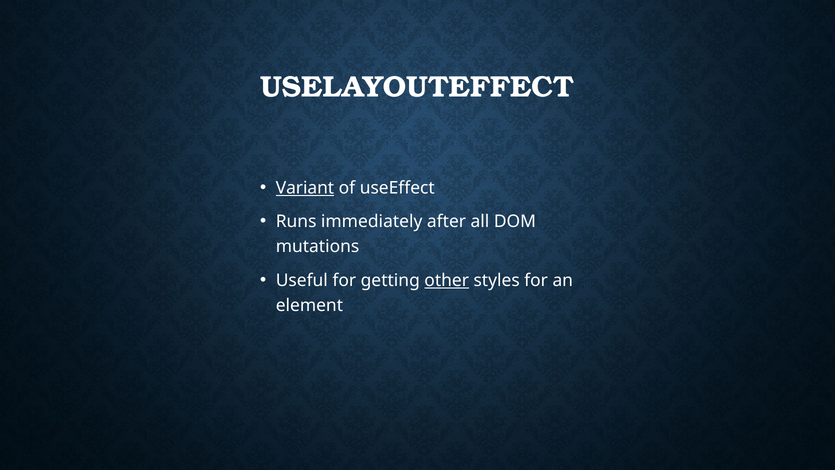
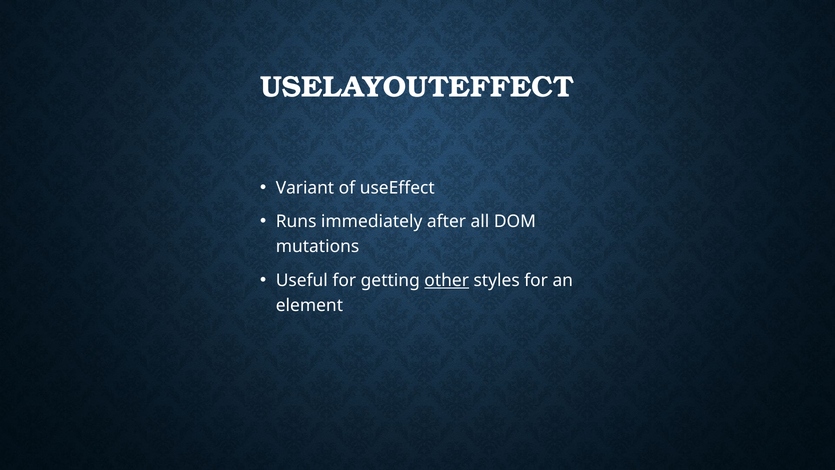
Variant underline: present -> none (305, 188)
